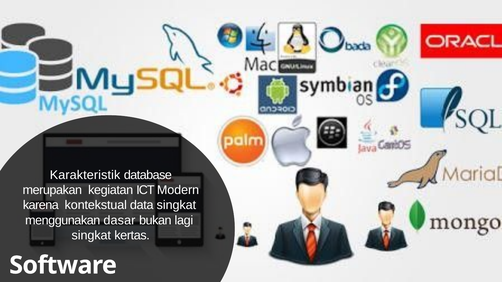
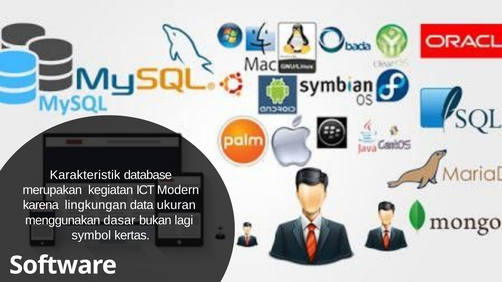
kontekstual: kontekstual -> lingkungan (96, 205)
data singkat: singkat -> ukuran (176, 205)
singkat: singkat -> symbol (91, 236)
